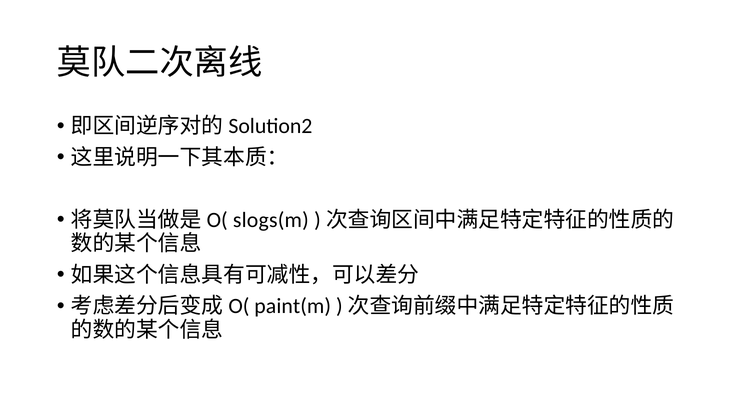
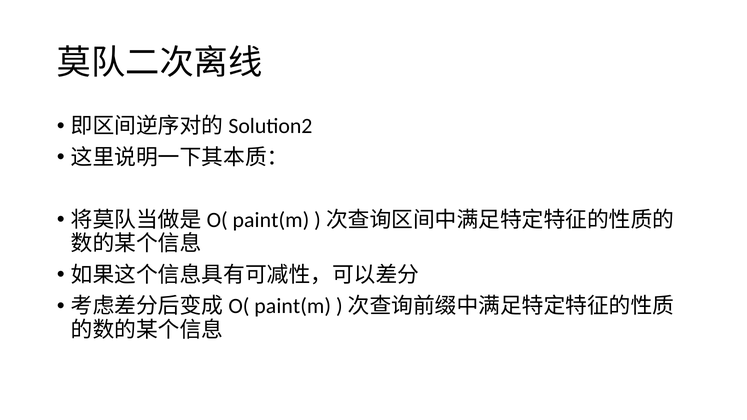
slogs(m: slogs(m -> paint(m (271, 220)
